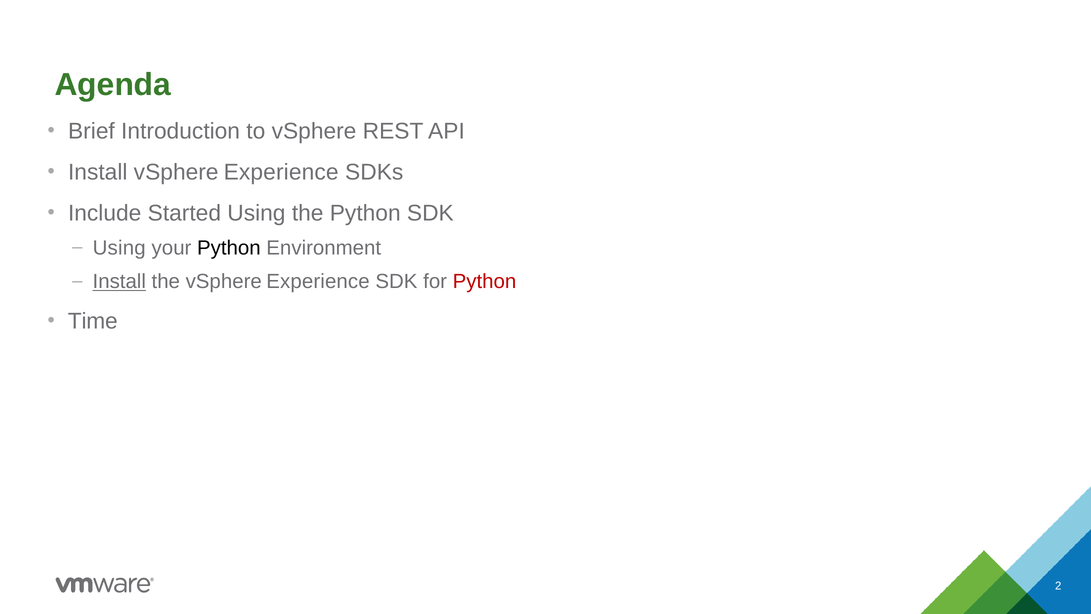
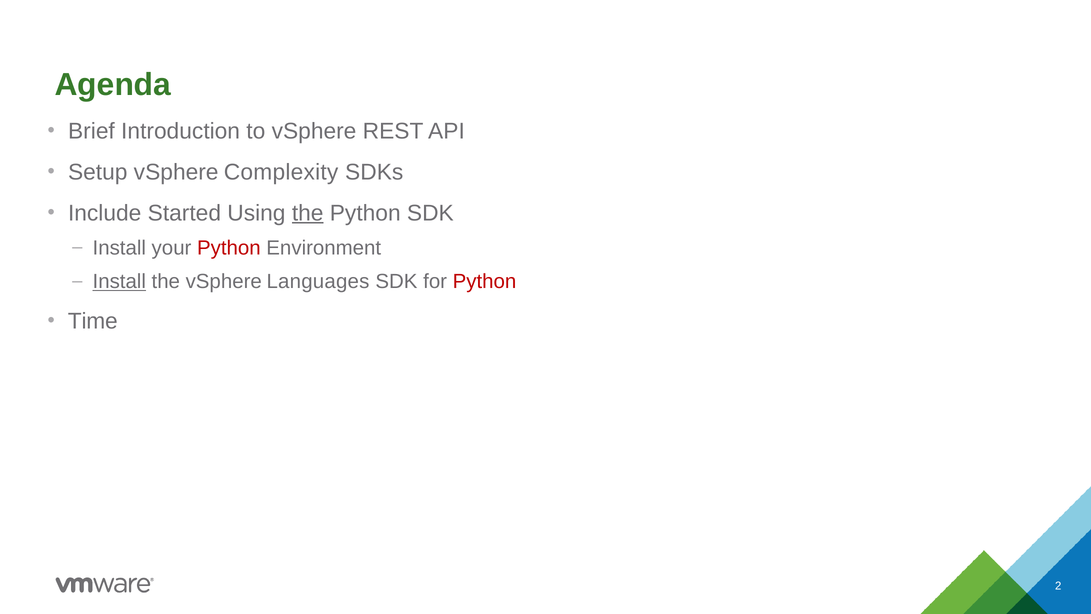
Install: Install -> Setup (98, 172)
Experience: Experience -> Complexity (281, 172)
the underline: none -> present (308, 213)
Using: Using -> Install (119, 248)
Python colour: black -> red (229, 248)
the vSphere Experience: Experience -> Languages (318, 282)
